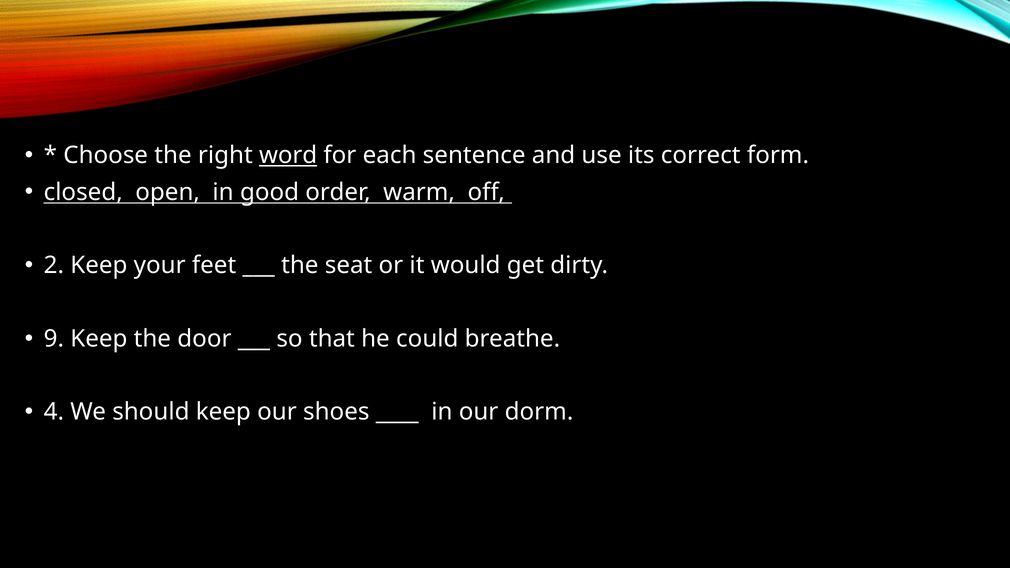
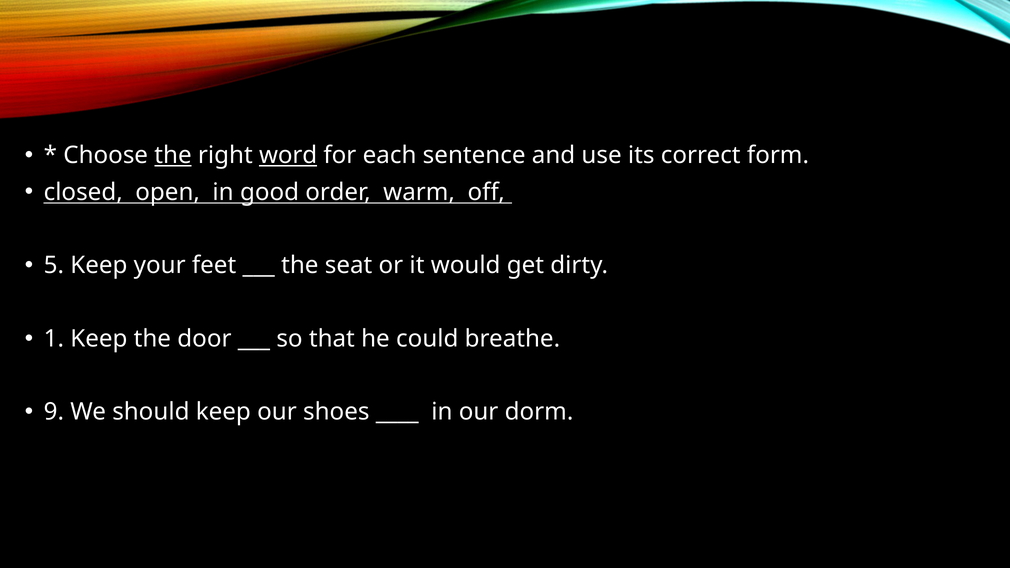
the underline: none -> present (173, 155)
2: 2 -> 5 (54, 265)
9: 9 -> 1 (54, 339)
4: 4 -> 9 (54, 412)
